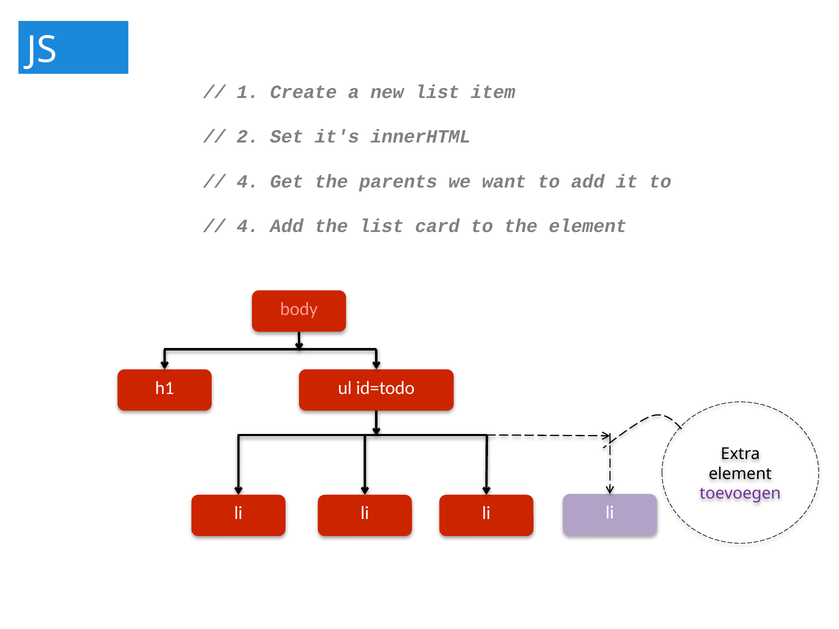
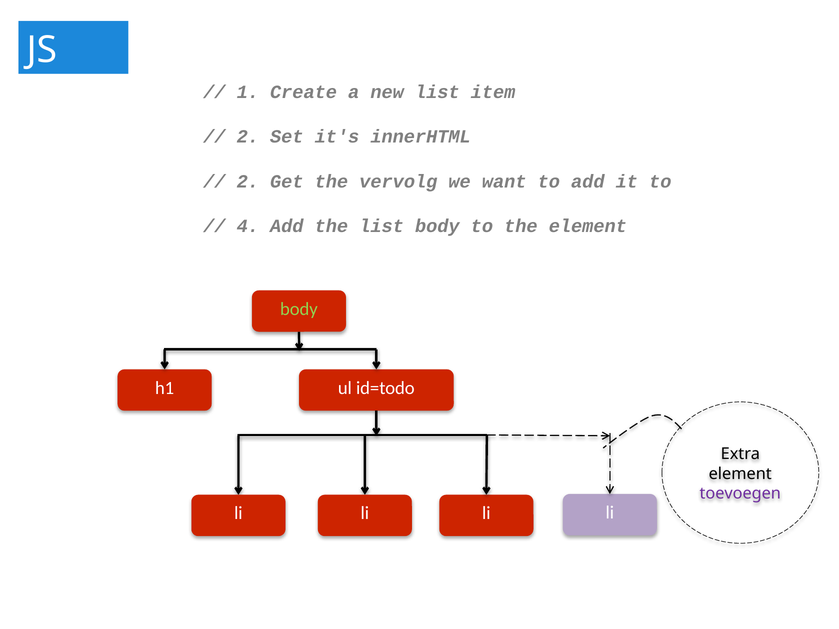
4: 4 -> 2 (248, 182)
parents: parents -> vervolg (398, 182)
list card: card -> body (437, 226)
body colour: pink -> light green (299, 309)
